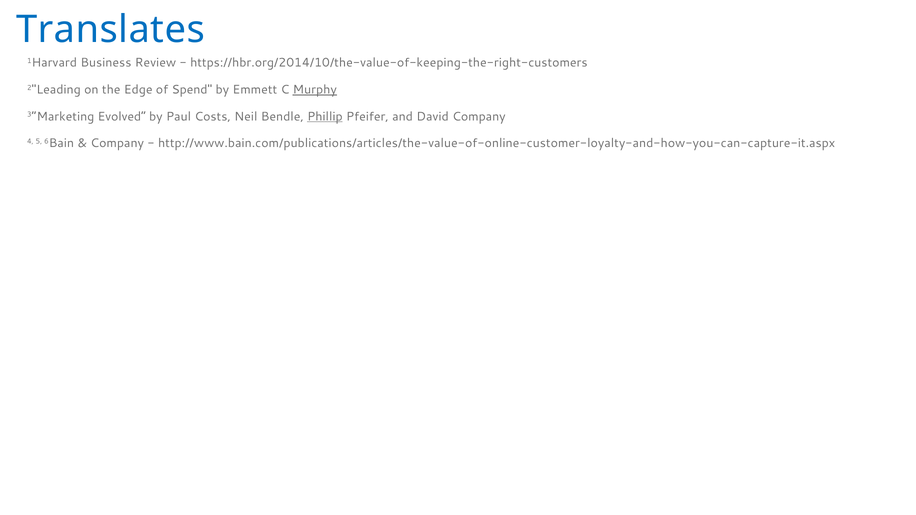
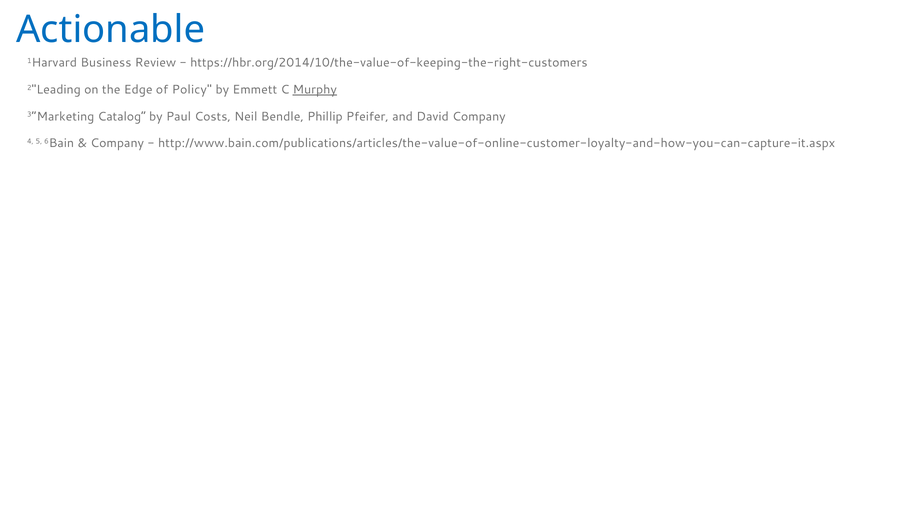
Translates: Translates -> Actionable (111, 30)
Spend: Spend -> Policy (192, 90)
Evolved: Evolved -> Catalog (122, 117)
Phillip underline: present -> none (325, 117)
